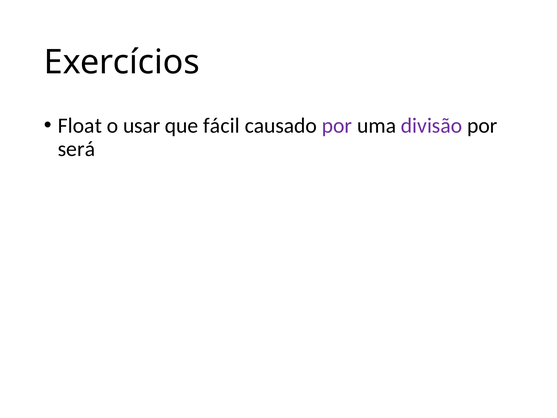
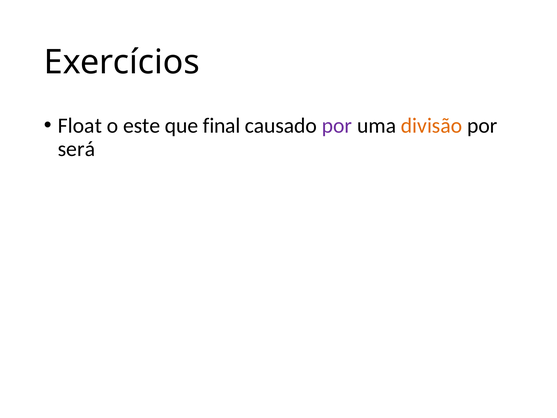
usar: usar -> este (142, 126)
fácil: fácil -> final (222, 126)
divisão colour: purple -> orange (432, 126)
